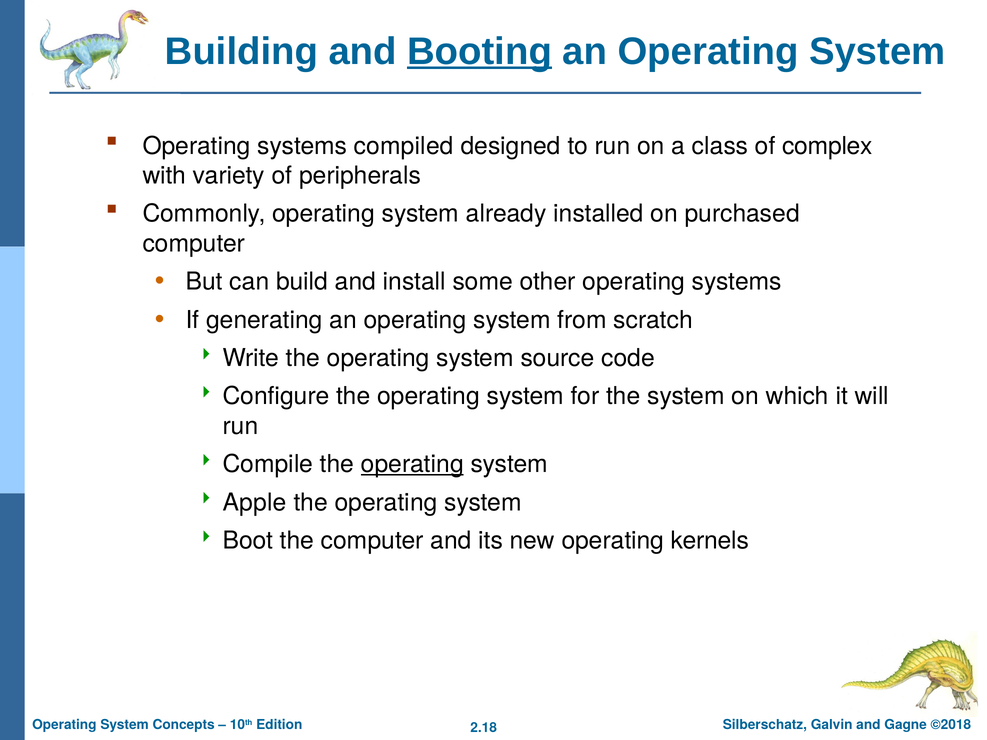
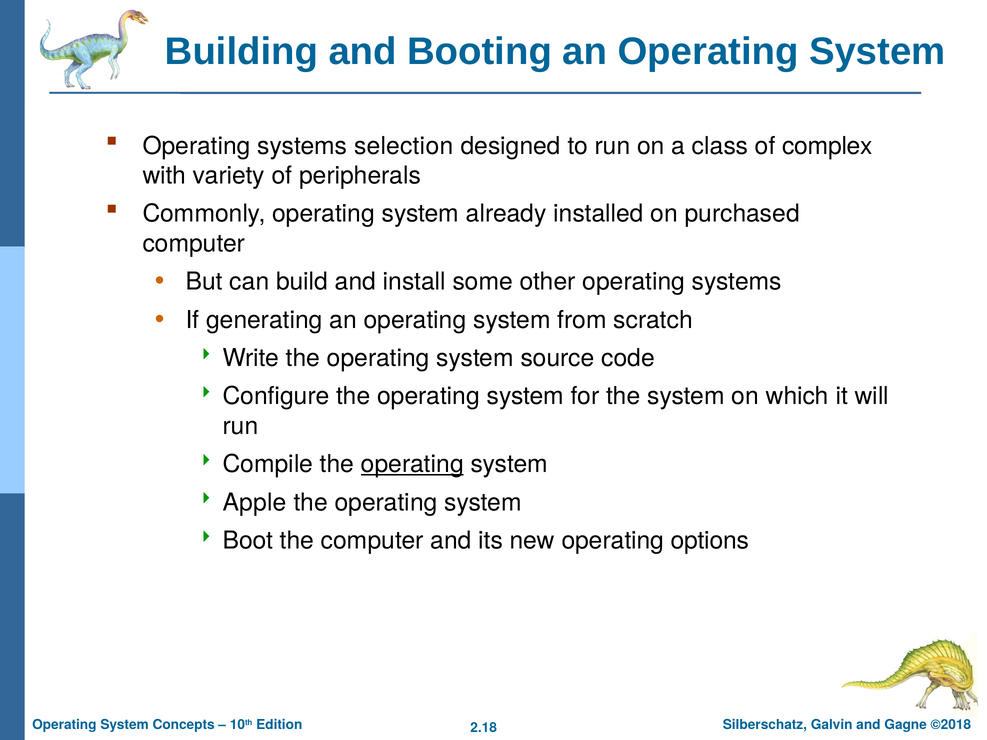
Booting underline: present -> none (480, 51)
compiled: compiled -> selection (404, 146)
kernels: kernels -> options (710, 541)
